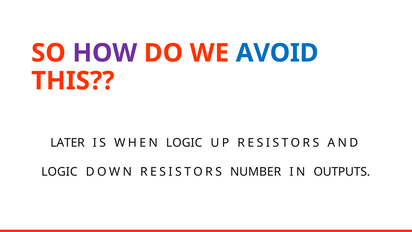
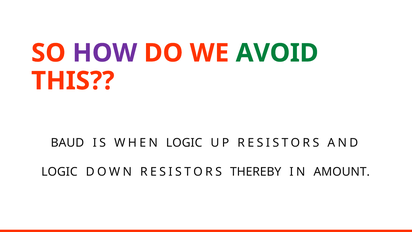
AVOID colour: blue -> green (277, 53)
LATER: LATER -> BAUD (67, 143)
NUMBER: NUMBER -> THEREBY (256, 172)
OUTPUTS: OUTPUTS -> AMOUNT (342, 172)
